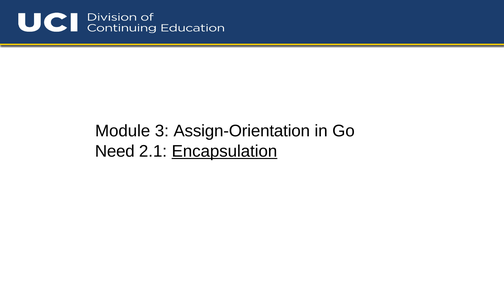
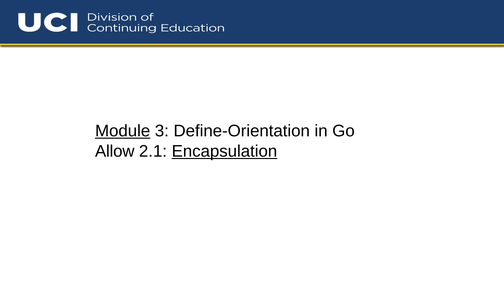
Module underline: none -> present (123, 131)
Assign-Orientation: Assign-Orientation -> Define-Orientation (242, 131)
Need: Need -> Allow (115, 151)
